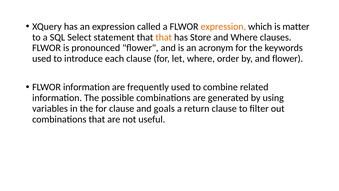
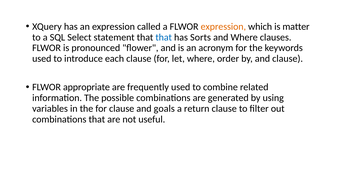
that colour: orange -> blue (164, 37)
Store: Store -> Sorts (201, 37)
and flower: flower -> clause (288, 59)
FLWOR information: information -> appropriate (86, 87)
